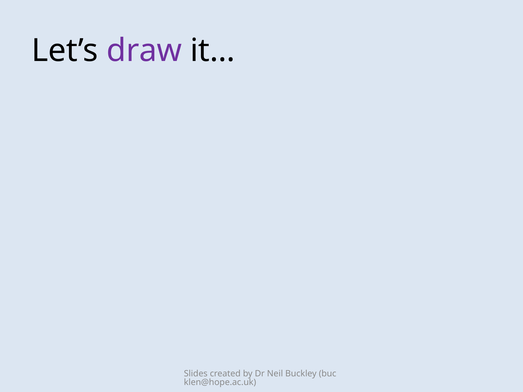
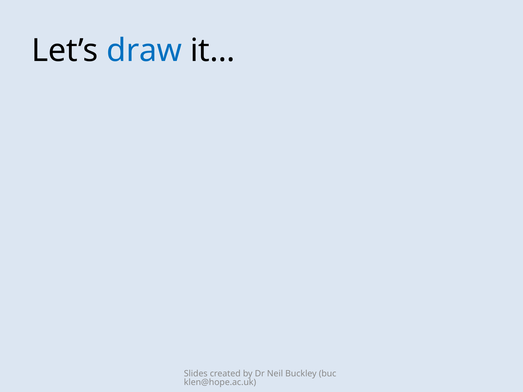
draw colour: purple -> blue (144, 51)
